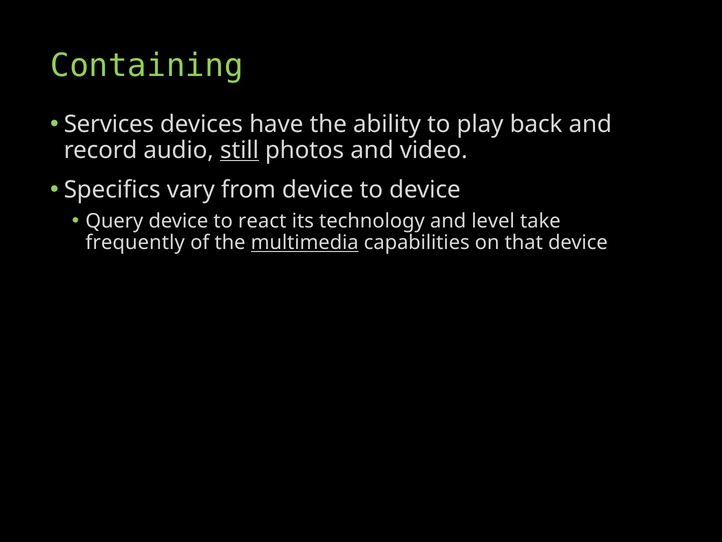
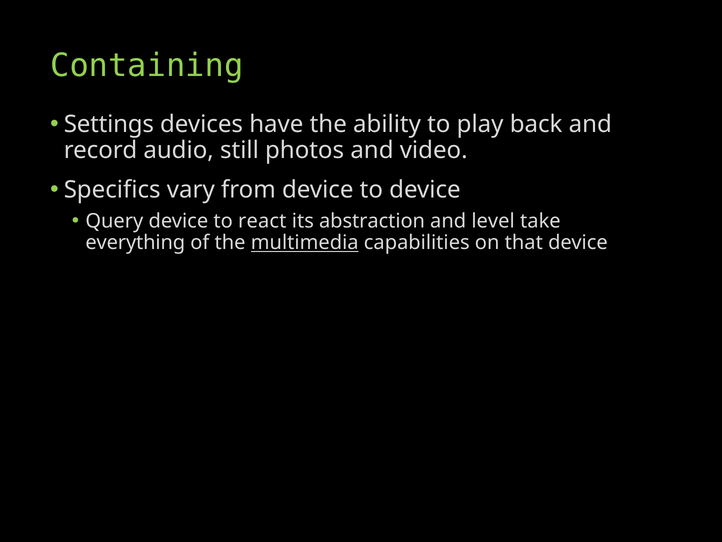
Services: Services -> Settings (109, 124)
still underline: present -> none (239, 150)
technology: technology -> abstraction (372, 221)
frequently: frequently -> everything (135, 243)
